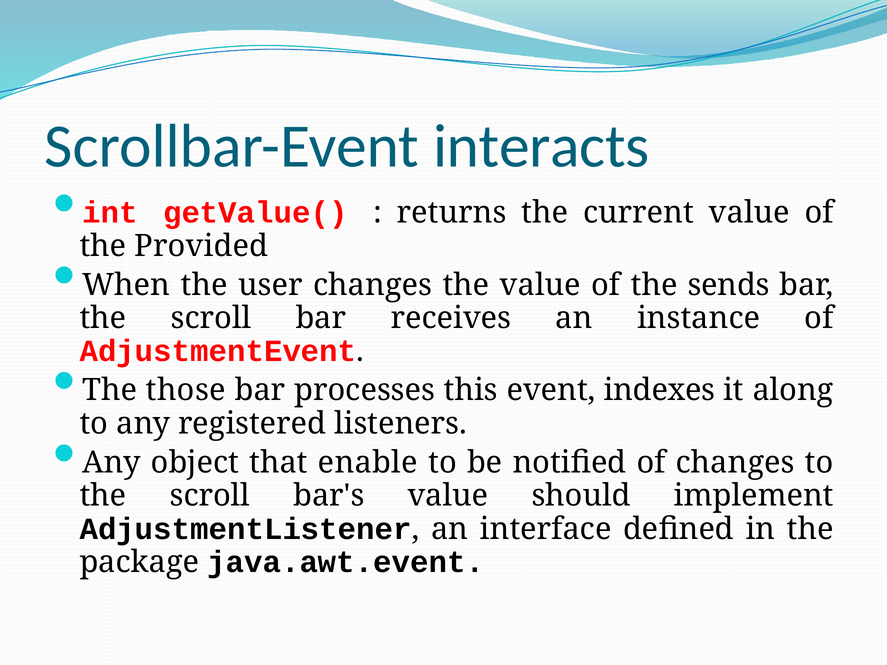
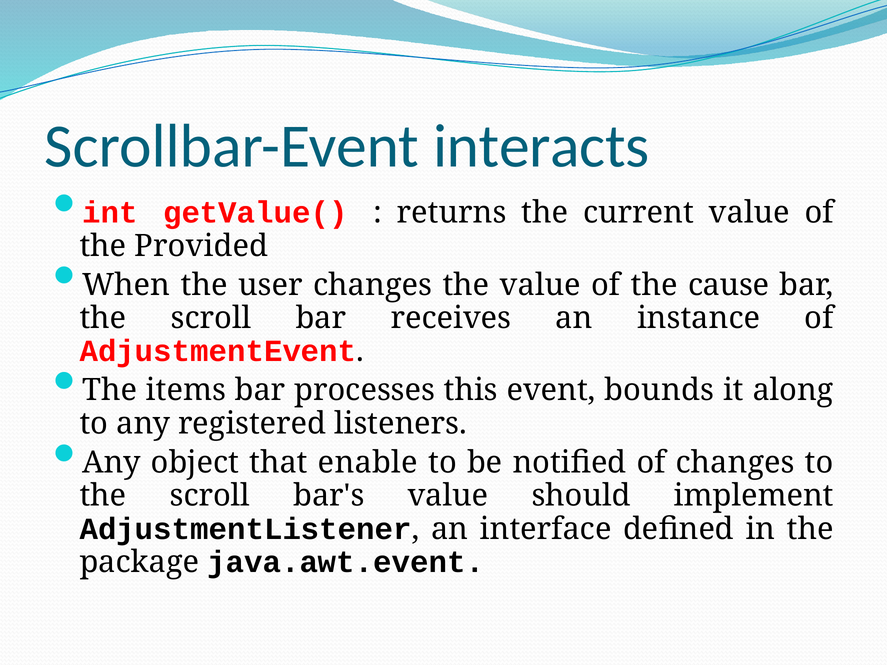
sends: sends -> cause (729, 285)
those: those -> items (186, 390)
indexes: indexes -> bounds (659, 390)
